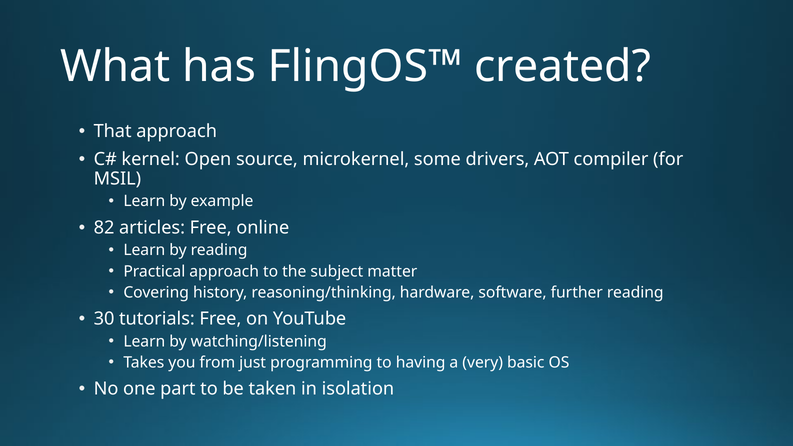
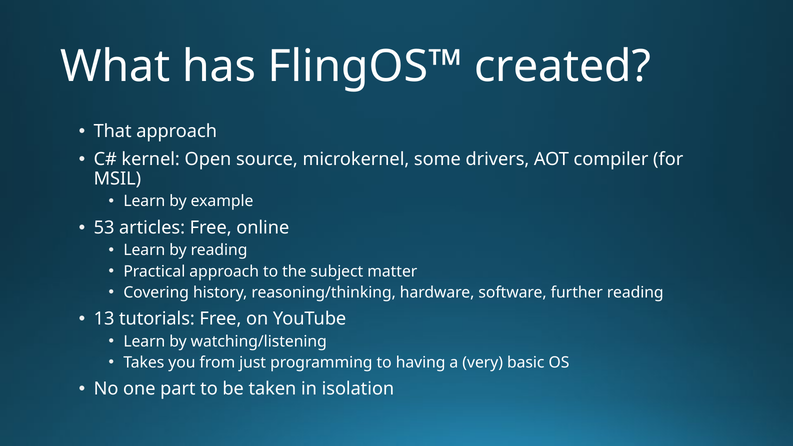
82: 82 -> 53 (104, 228)
30: 30 -> 13 (104, 319)
